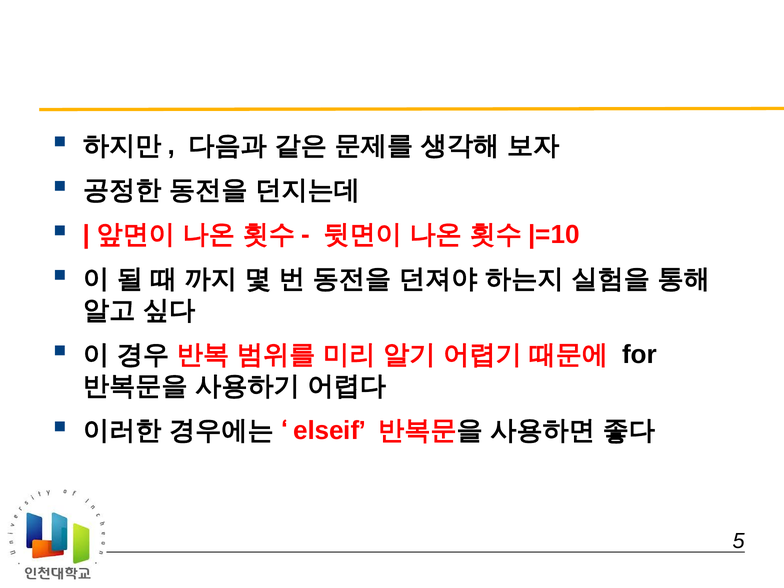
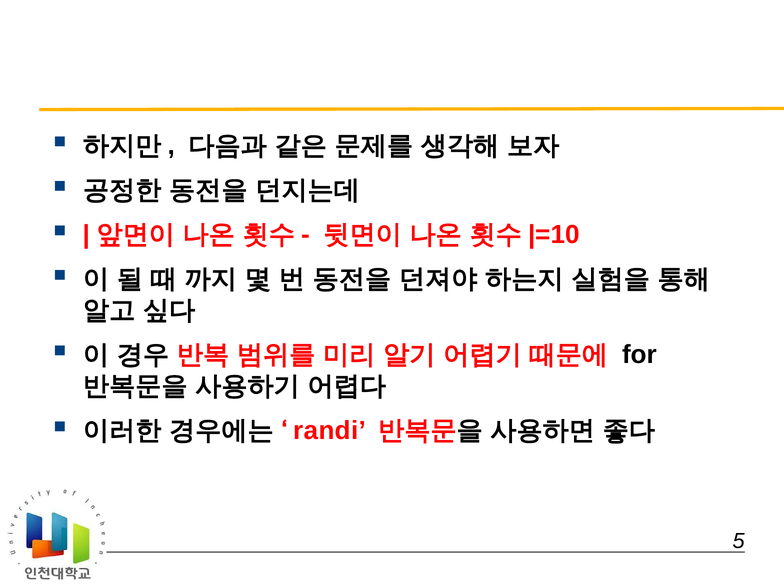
elseif: elseif -> randi (330, 430)
